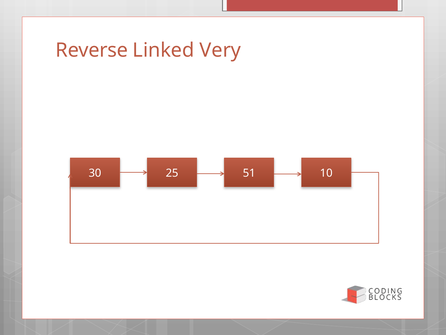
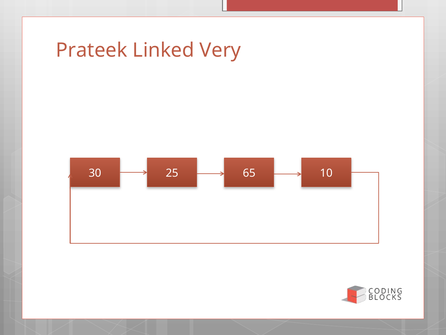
Reverse: Reverse -> Prateek (92, 50)
51: 51 -> 65 (249, 173)
